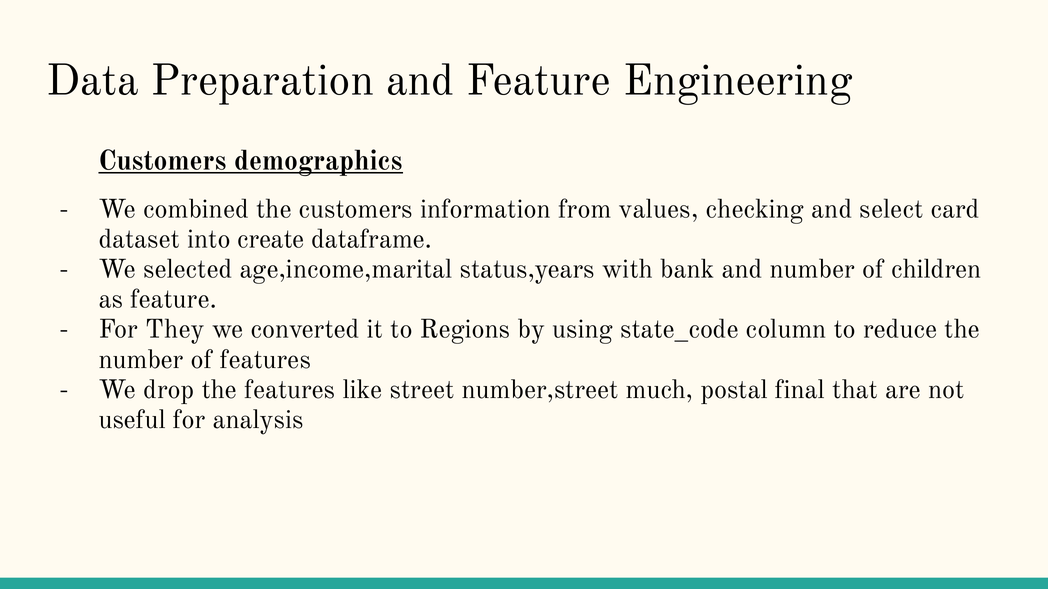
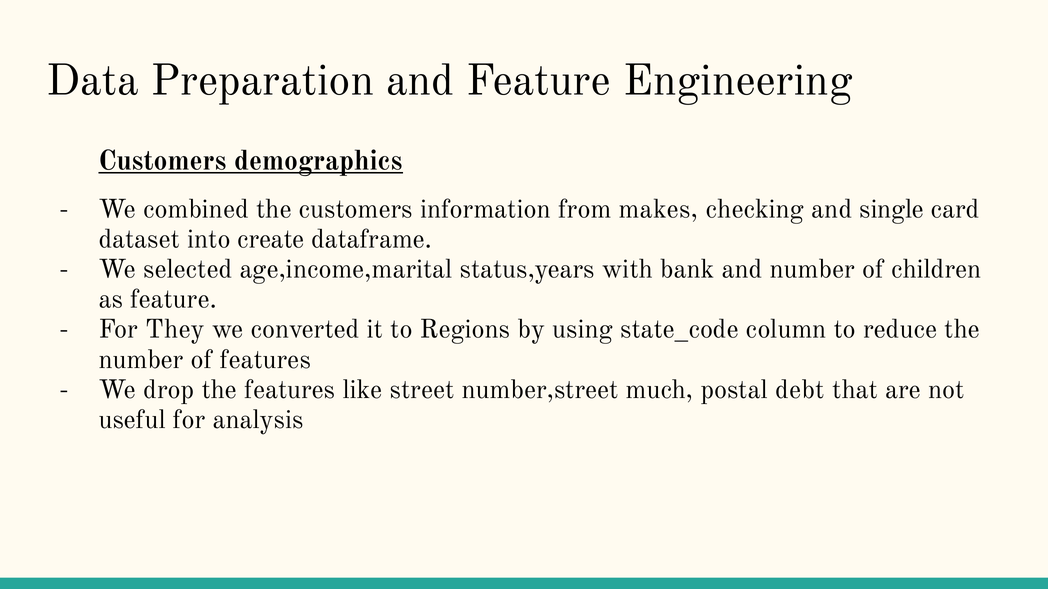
values: values -> makes (658, 209)
select: select -> single (892, 209)
final: final -> debt (800, 390)
